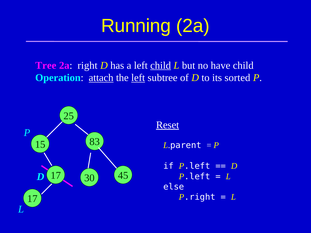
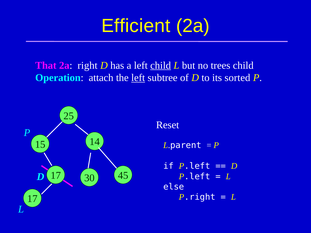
Running: Running -> Efficient (136, 26)
Tree: Tree -> That (46, 65)
have: have -> trees (221, 65)
attach underline: present -> none (101, 78)
Reset underline: present -> none (168, 125)
83: 83 -> 14 (95, 142)
